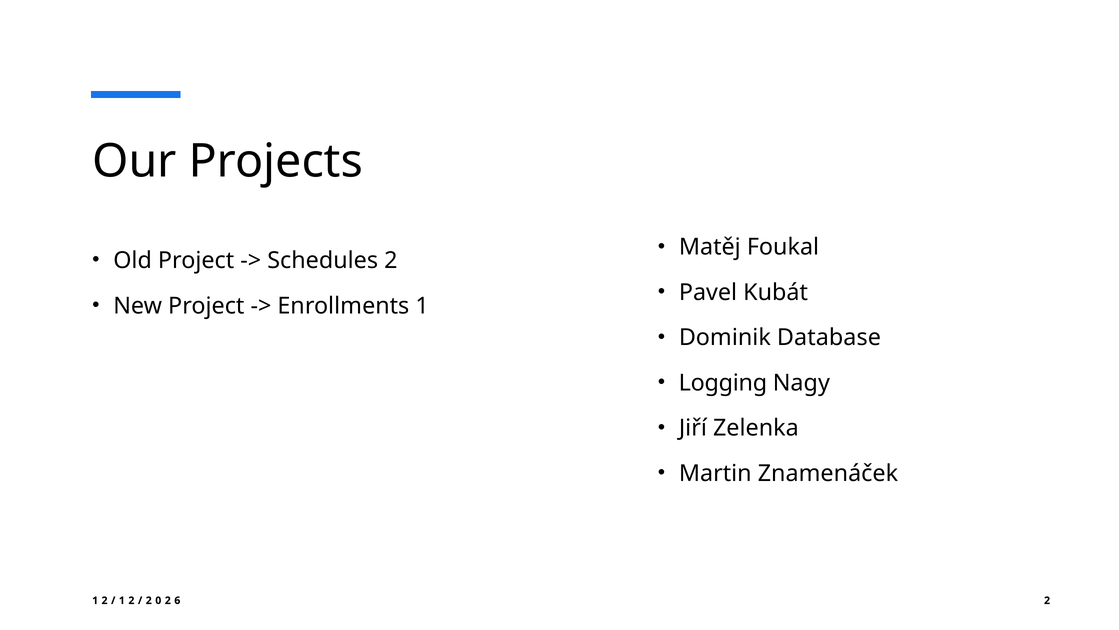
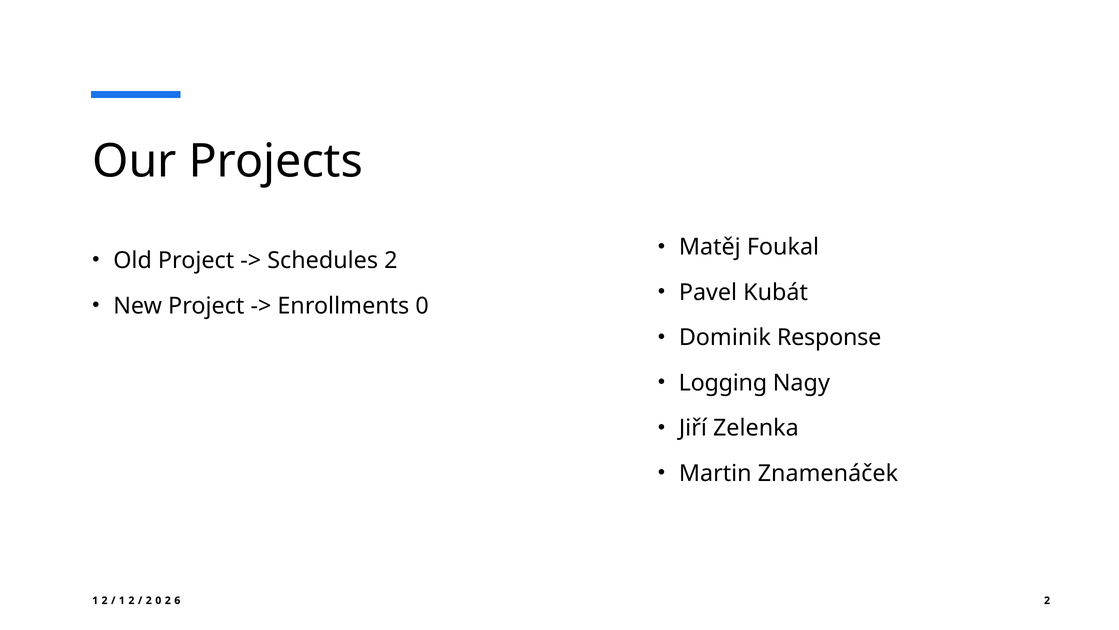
Enrollments 1: 1 -> 0 (422, 306)
Database: Database -> Response (829, 337)
